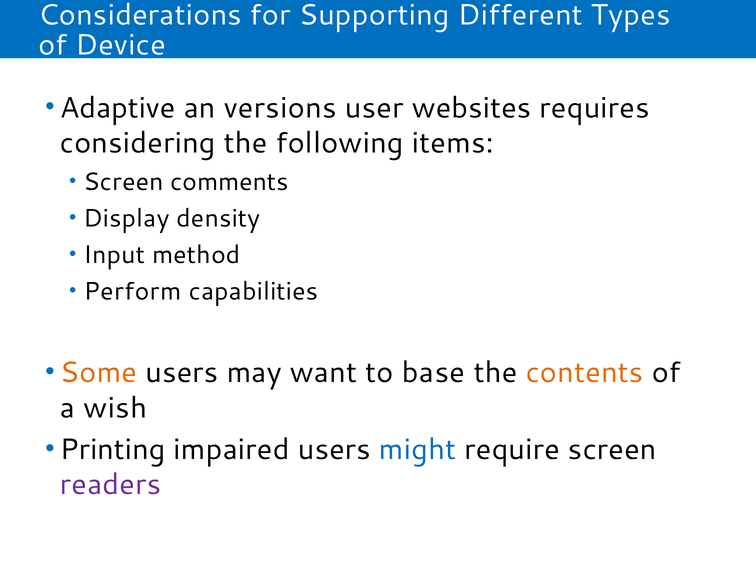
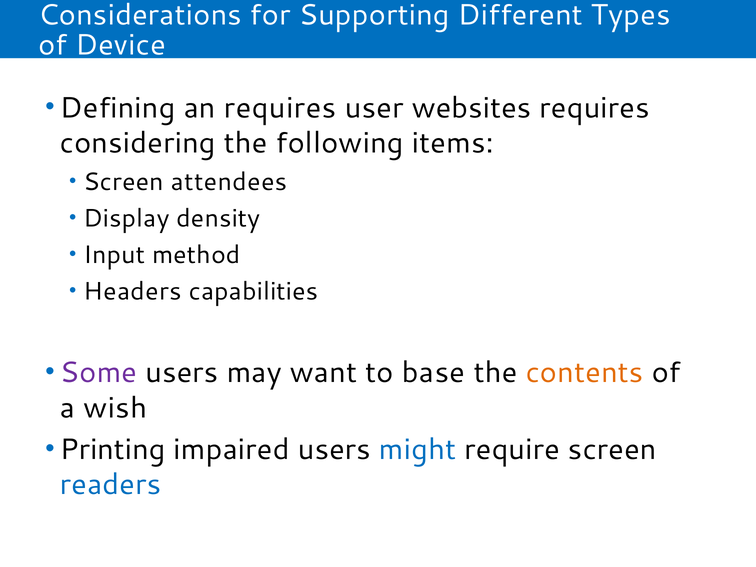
Adaptive: Adaptive -> Defining (118, 108)
an versions: versions -> requires (280, 108)
comments: comments -> attendees (229, 182)
Perform: Perform -> Headers (133, 292)
Some colour: orange -> purple (99, 373)
readers colour: purple -> blue (111, 485)
